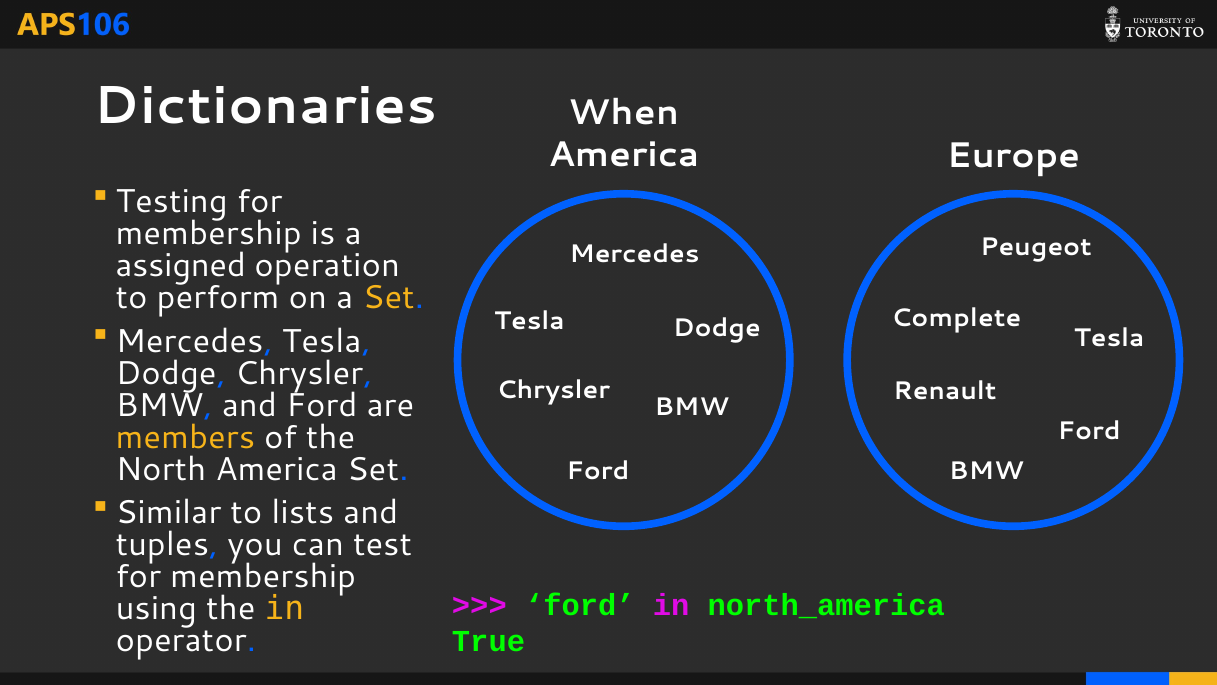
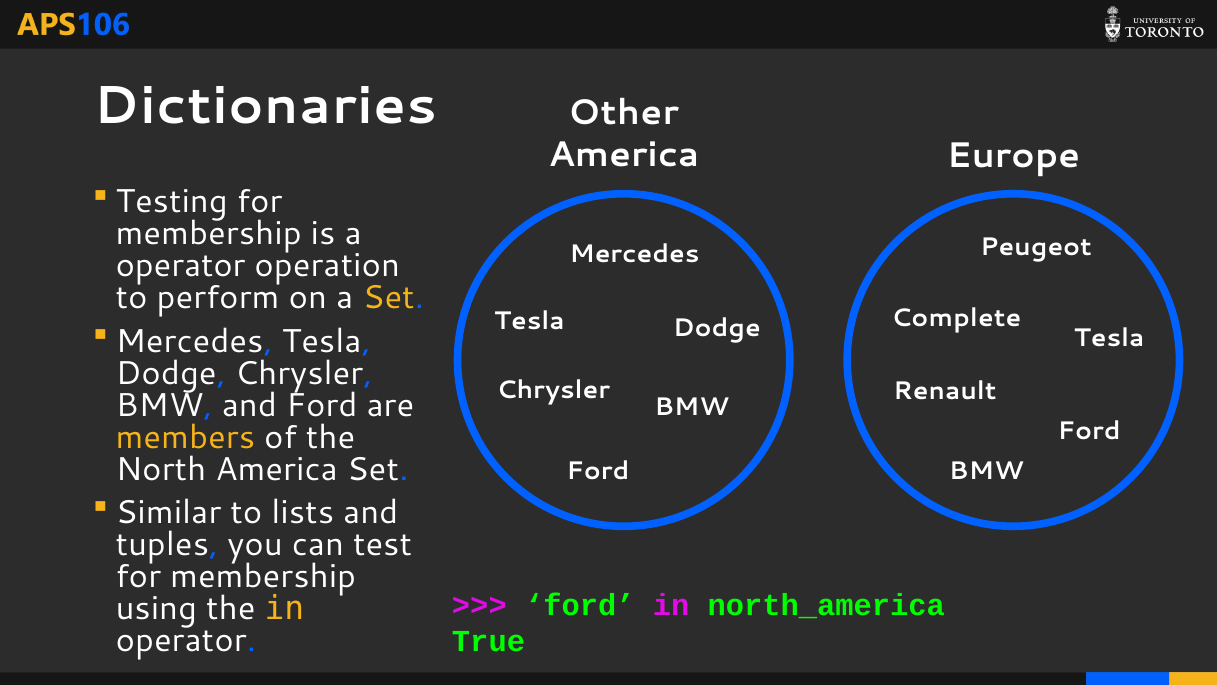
When: When -> Other (624, 112)
assigned: assigned -> operator (181, 266)
